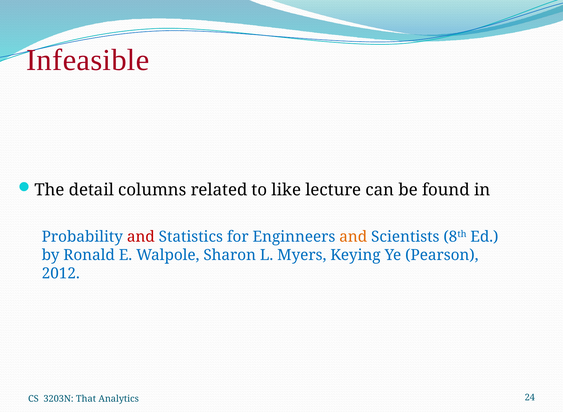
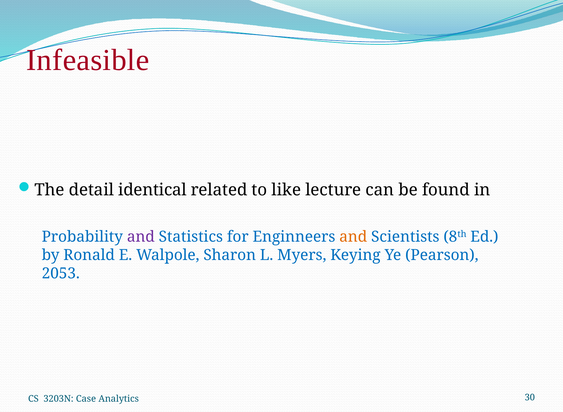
columns: columns -> identical (152, 190)
and colour: red -> purple (141, 237)
2012: 2012 -> 2053 (61, 274)
That: That -> Case (86, 399)
24: 24 -> 30 (530, 398)
